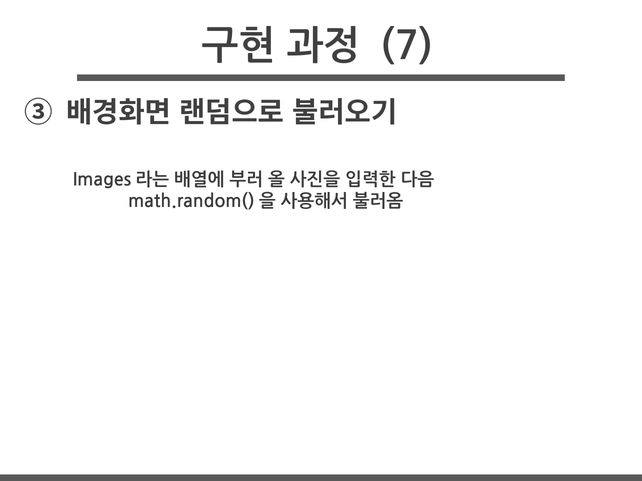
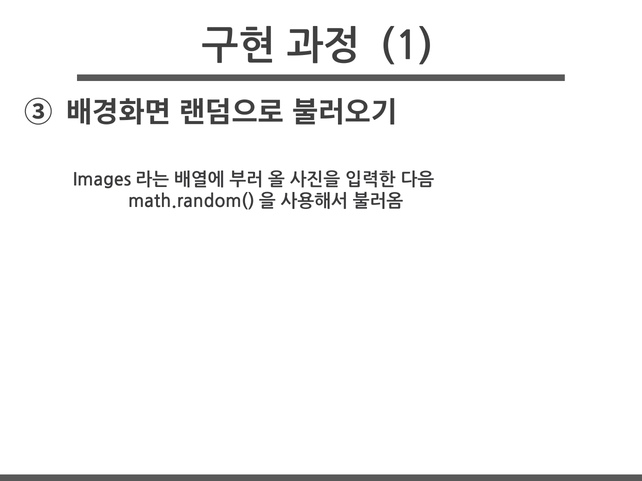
7: 7 -> 1 (407, 46)
